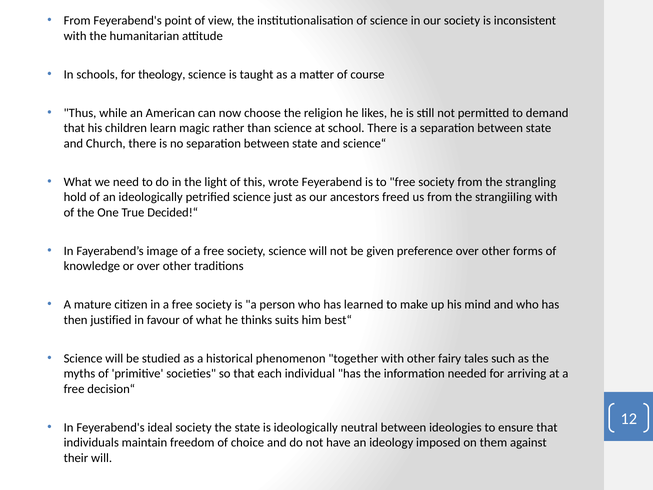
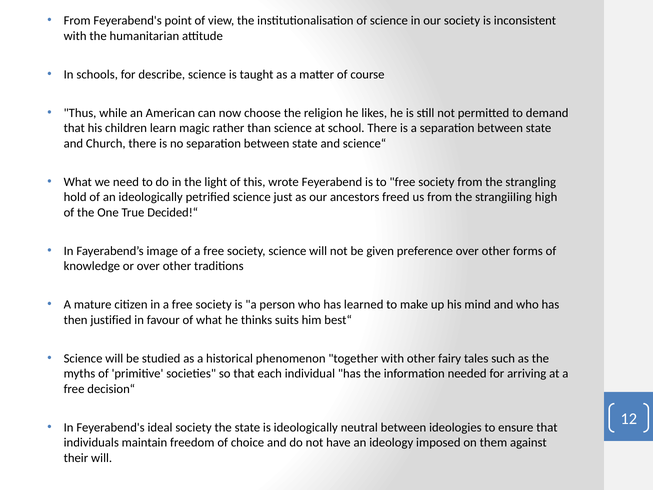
theology: theology -> describe (162, 74)
strangiiIing with: with -> high (546, 197)
